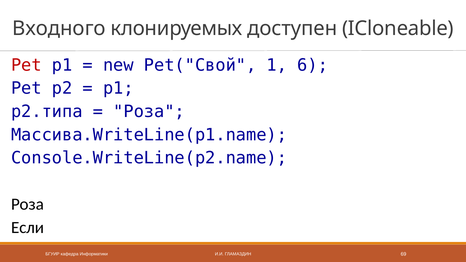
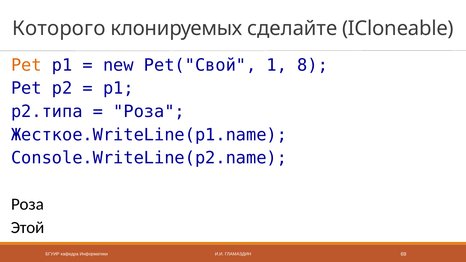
Входного: Входного -> Которого (59, 28)
доступен: доступен -> сделайте (292, 28)
Pet colour: red -> orange (26, 65)
6: 6 -> 8 (313, 65)
Массива.WriteLine(p1.name: Массива.WriteLine(p1.name -> Жесткое.WriteLine(p1.name (149, 135)
Если: Если -> Этой (28, 228)
